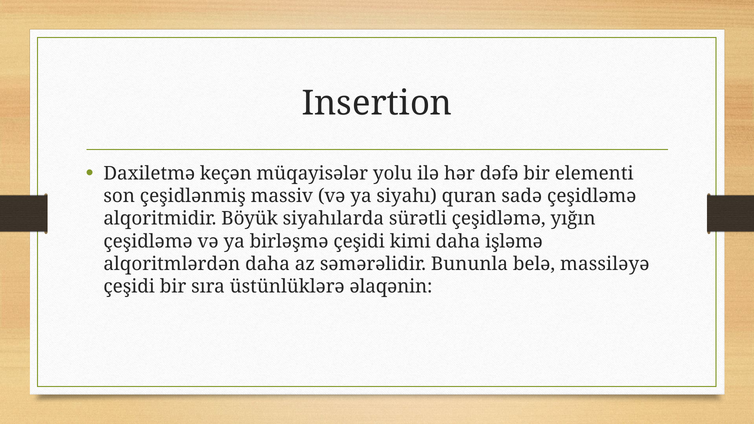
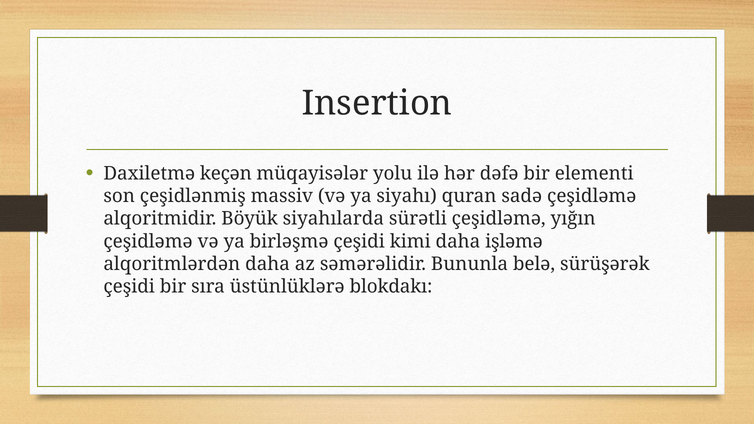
massiləyə: massiləyə -> sürüşərək (605, 264)
əlaqənin: əlaqənin -> blokdakı (391, 287)
